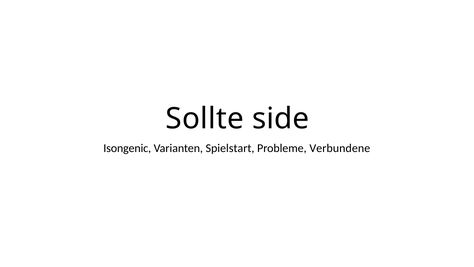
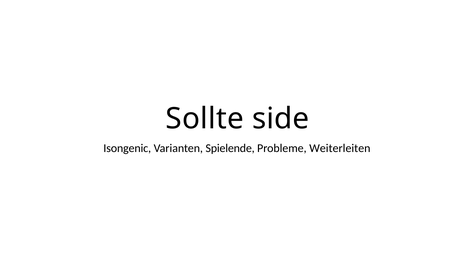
Spielstart: Spielstart -> Spielende (230, 148)
Verbundene: Verbundene -> Weiterleiten (340, 148)
